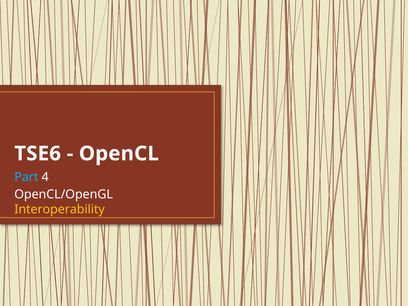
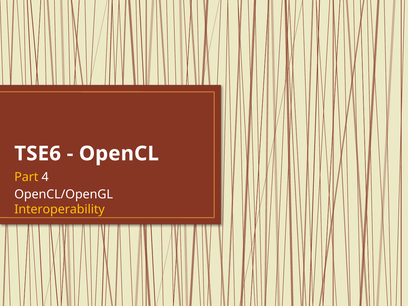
Part colour: light blue -> yellow (26, 177)
